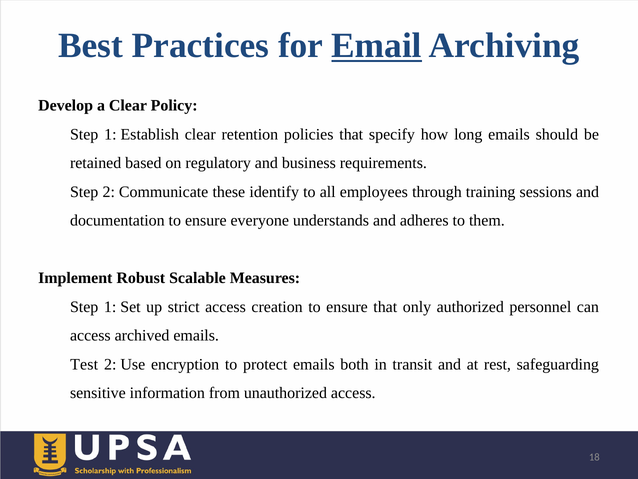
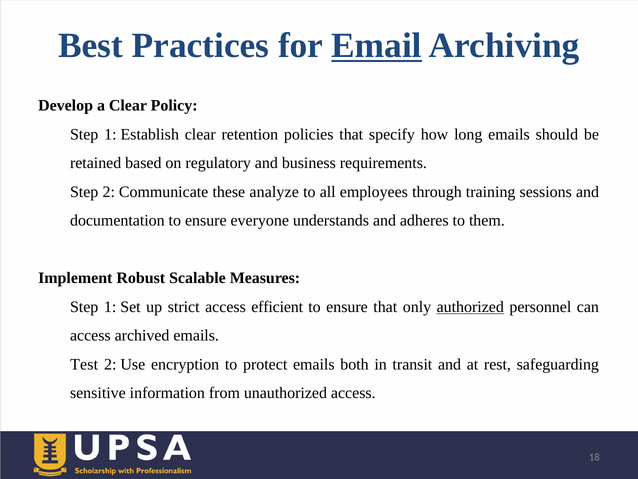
identify: identify -> analyze (274, 192)
creation: creation -> efficient (277, 307)
authorized underline: none -> present (470, 307)
